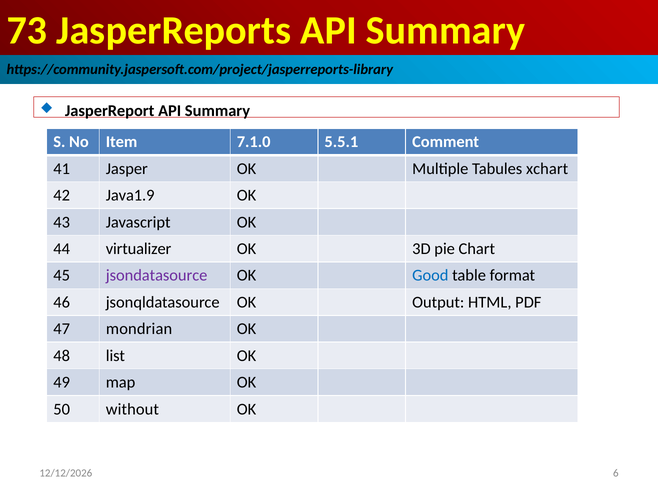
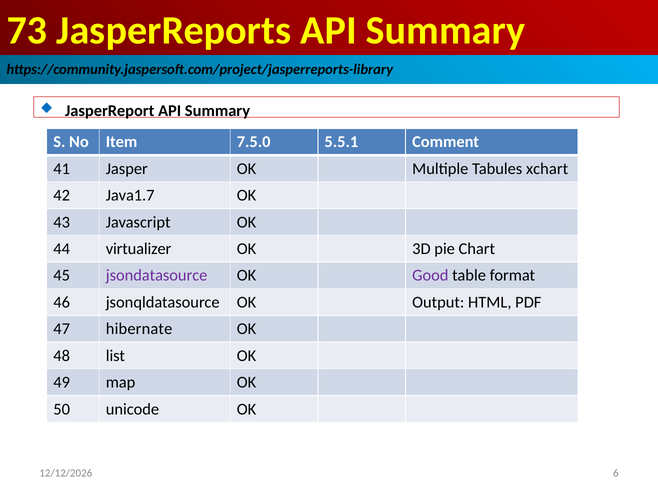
7.1.0: 7.1.0 -> 7.5.0 (254, 142)
Java1.9: Java1.9 -> Java1.7 (130, 195)
Good colour: blue -> purple (430, 275)
mondrian: mondrian -> hibernate (139, 329)
without: without -> unicode (132, 409)
